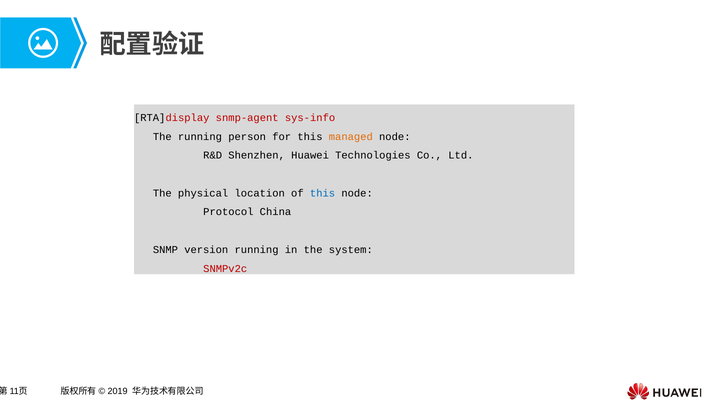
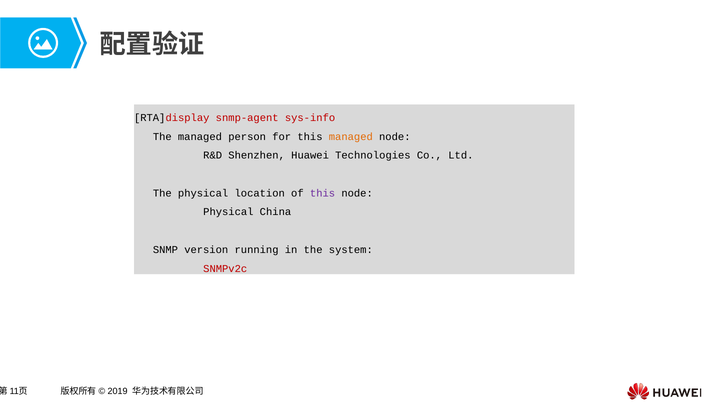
The running: running -> managed (200, 136)
this colour: blue -> purple (323, 193)
Protocol: Protocol -> Physical (228, 212)
